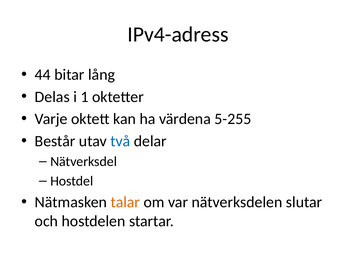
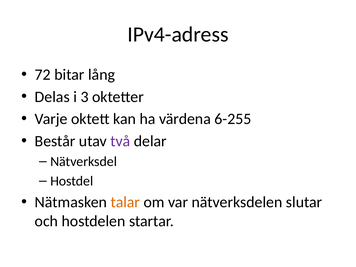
44: 44 -> 72 (43, 75)
1: 1 -> 3 (85, 97)
5-255: 5-255 -> 6-255 (233, 119)
två colour: blue -> purple (120, 141)
